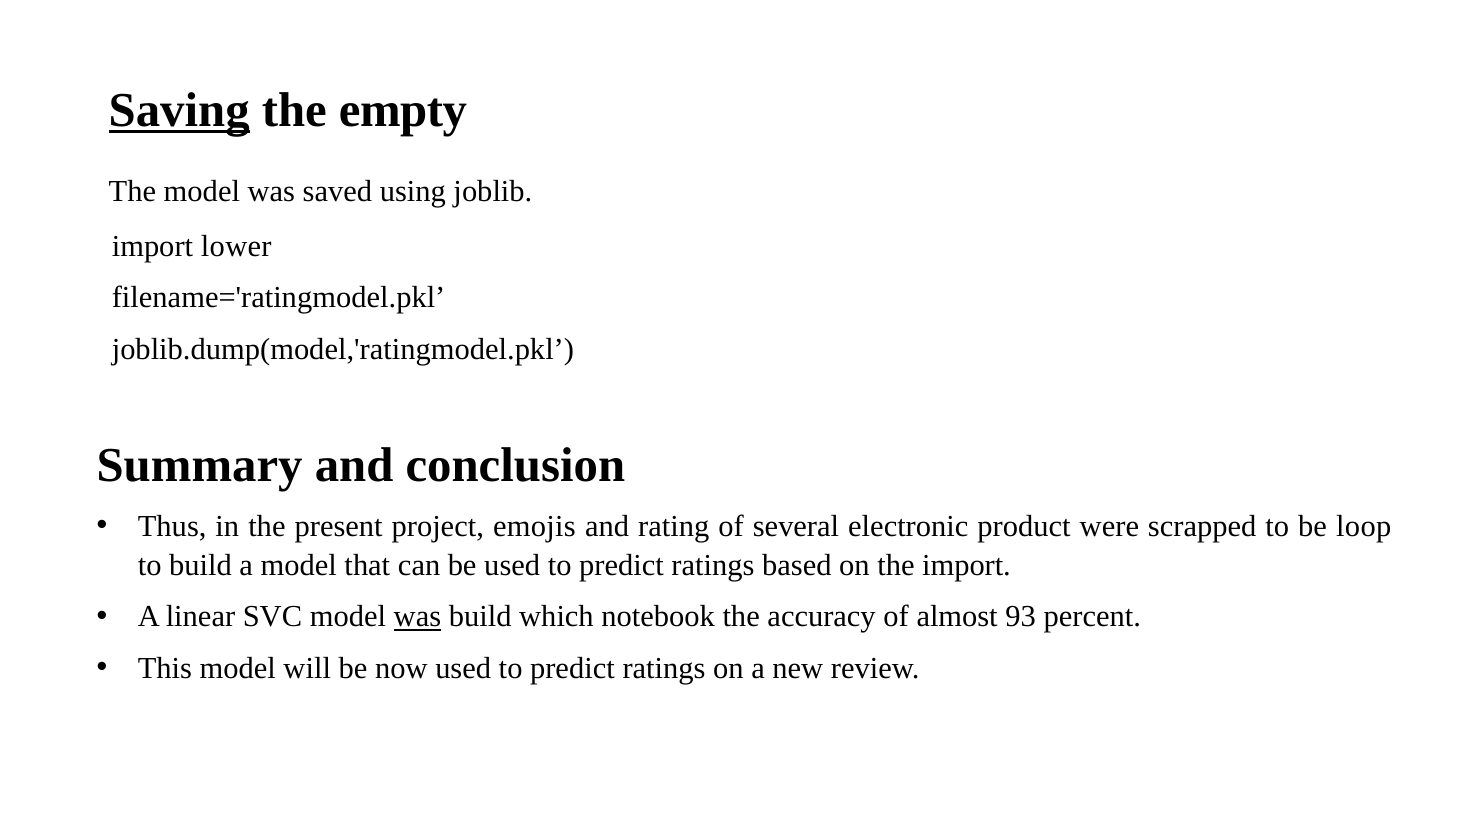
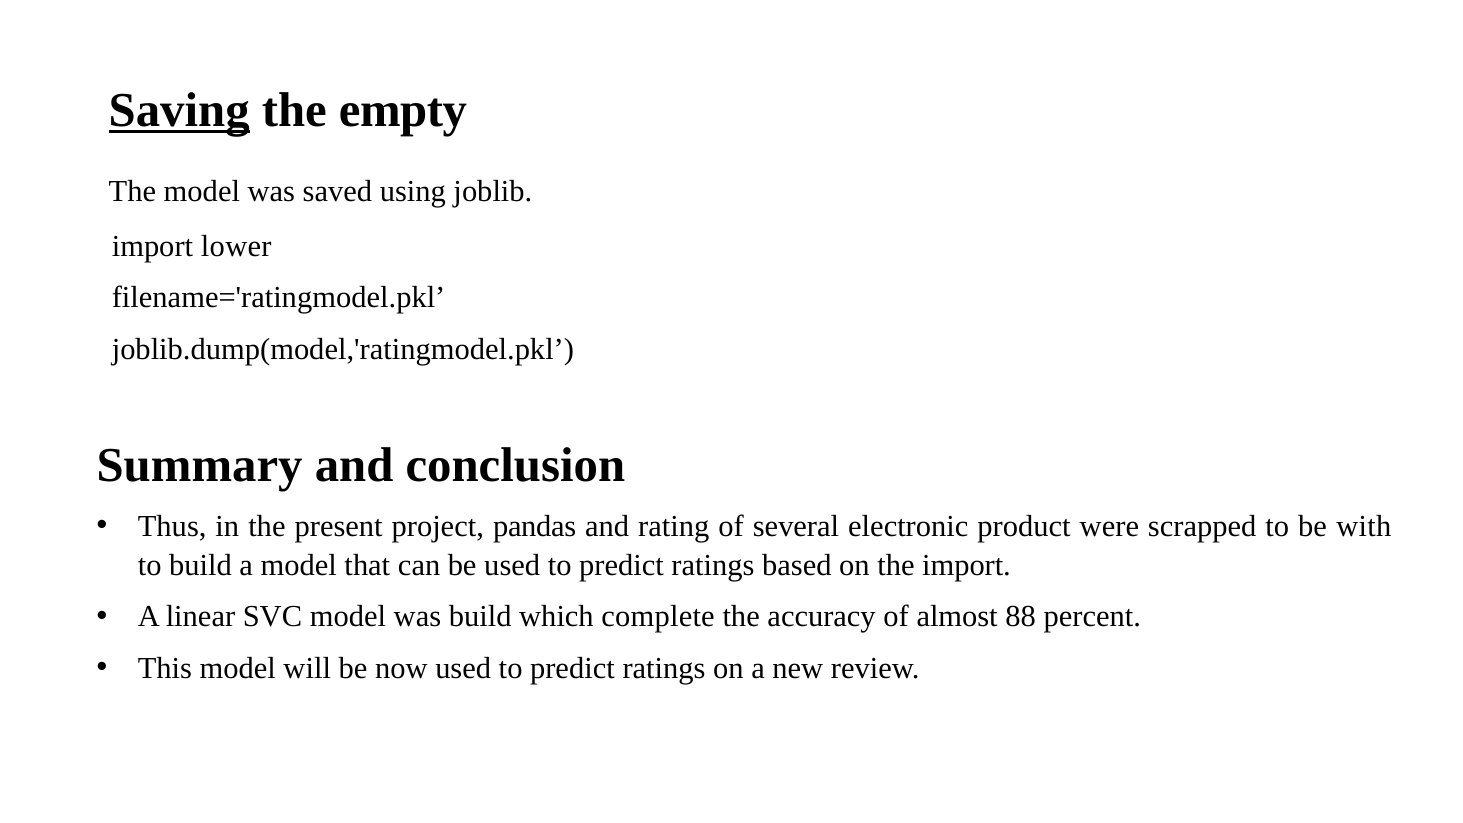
emojis: emojis -> pandas (535, 526)
loop: loop -> with (1364, 526)
was underline: present -> none (417, 617)
notebook: notebook -> complete (658, 617)
93: 93 -> 88 (1021, 617)
